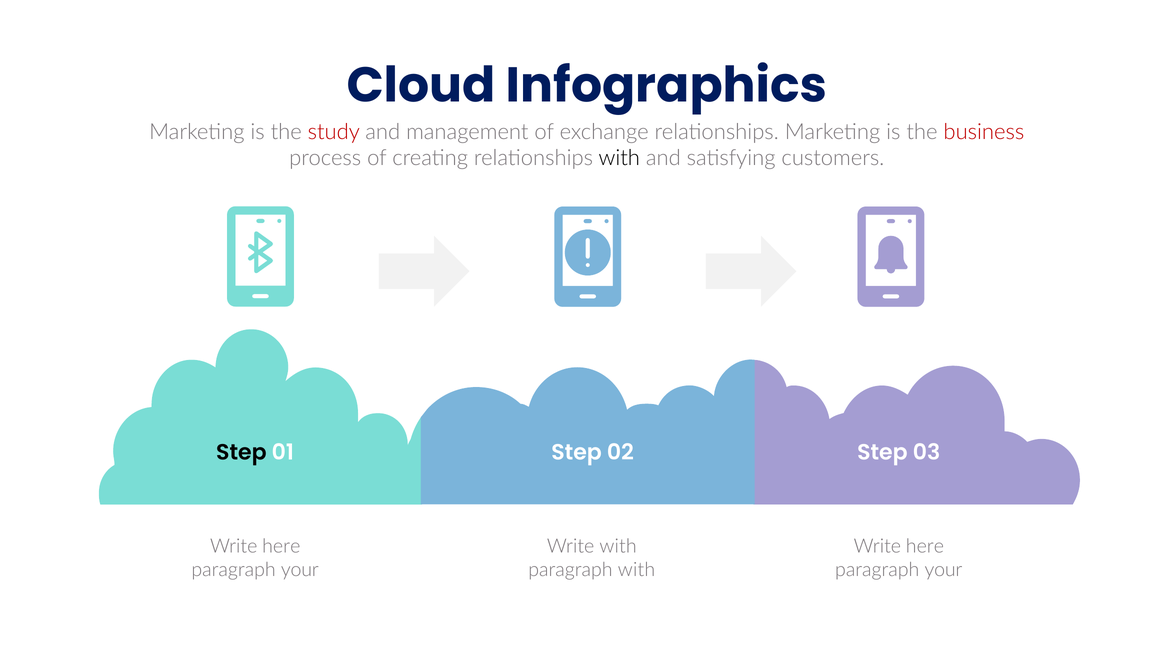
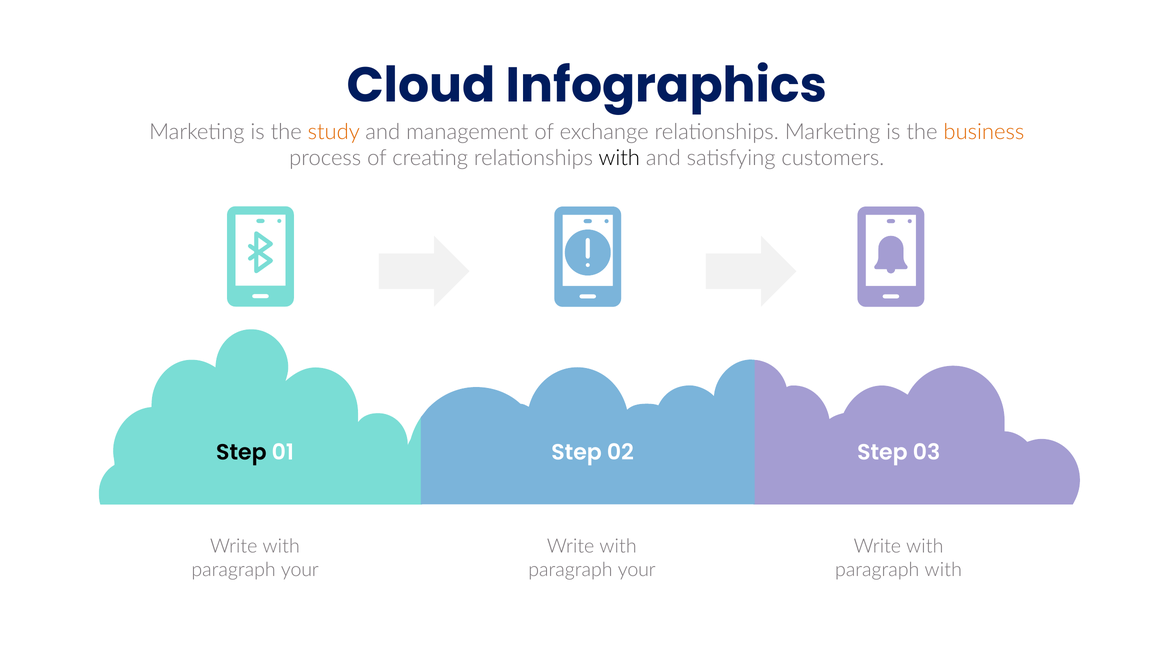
study colour: red -> orange (334, 132)
business colour: red -> orange (984, 132)
here: here -> with (281, 546)
here: here -> with (925, 546)
with: with -> your (637, 569)
your: your -> with (943, 569)
